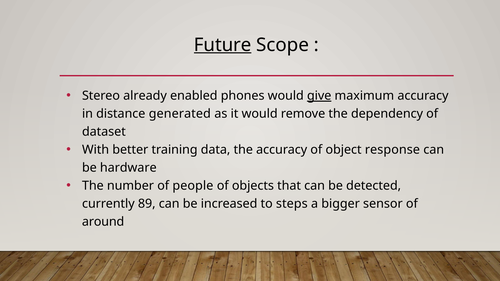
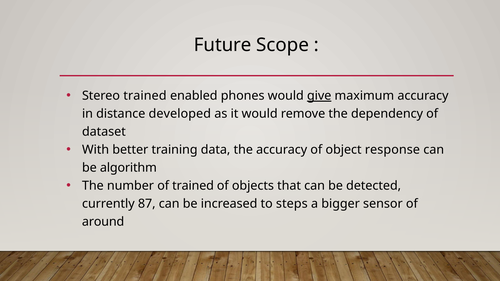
Future underline: present -> none (223, 45)
Stereo already: already -> trained (145, 96)
generated: generated -> developed (180, 114)
hardware: hardware -> algorithm (128, 168)
of people: people -> trained (193, 186)
89: 89 -> 87 (147, 204)
